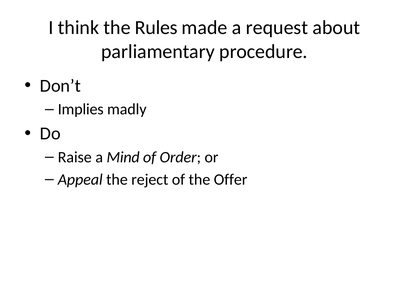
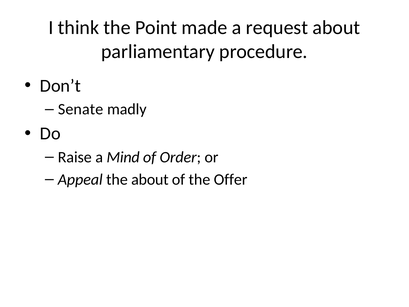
Rules: Rules -> Point (156, 28)
Implies: Implies -> Senate (81, 109)
the reject: reject -> about (150, 179)
